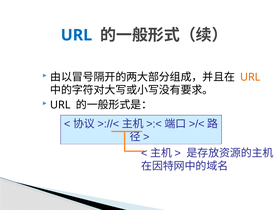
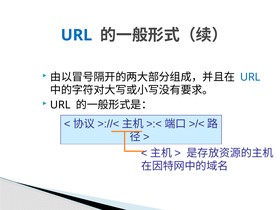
URL colour: orange -> blue (250, 77)
